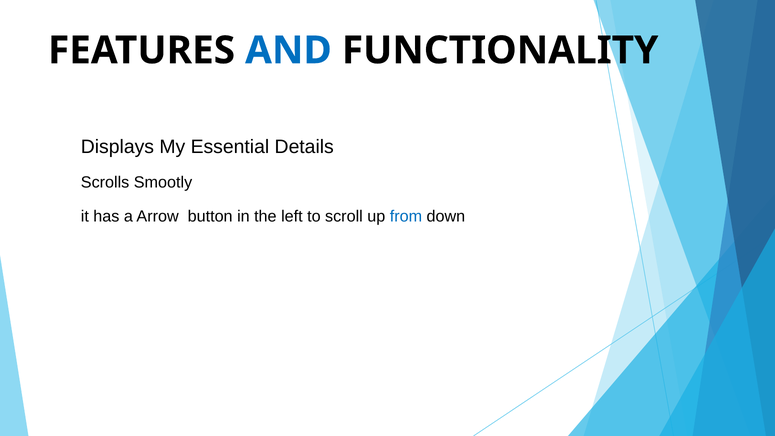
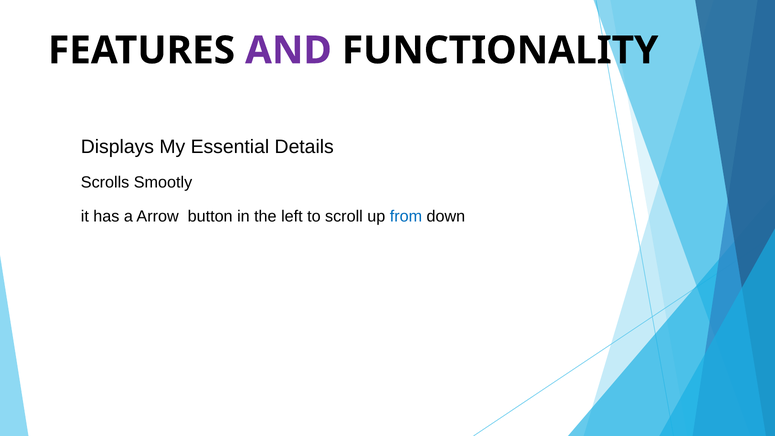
AND colour: blue -> purple (288, 50)
